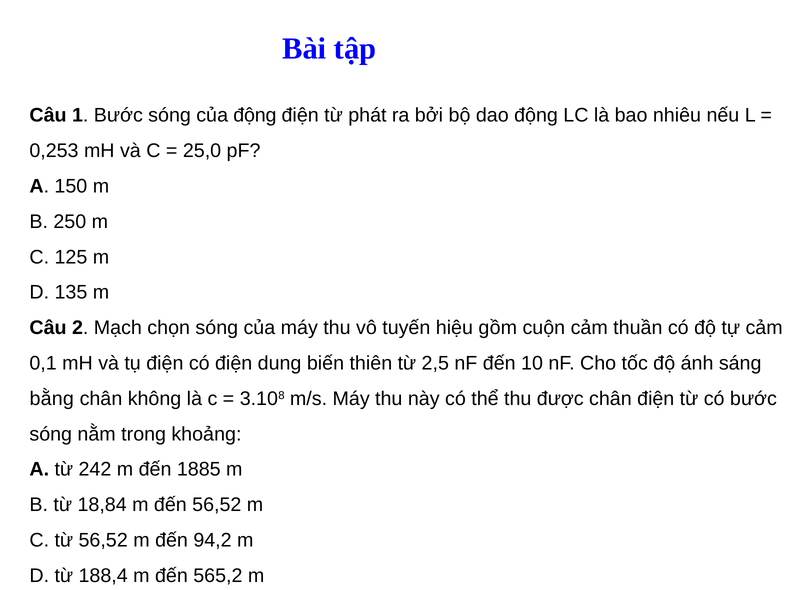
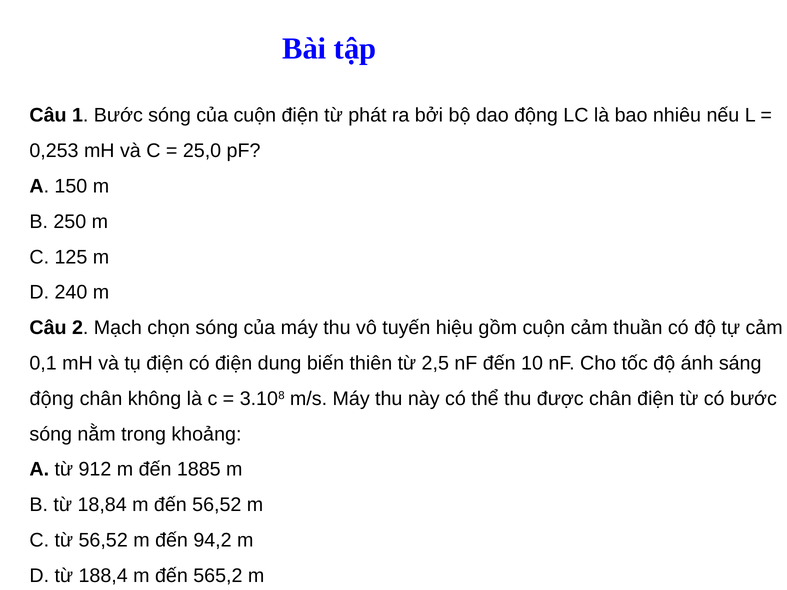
của động: động -> cuộn (255, 116)
135: 135 -> 240 (71, 293)
bằng: bằng -> động (52, 399)
242: 242 -> 912 (95, 470)
